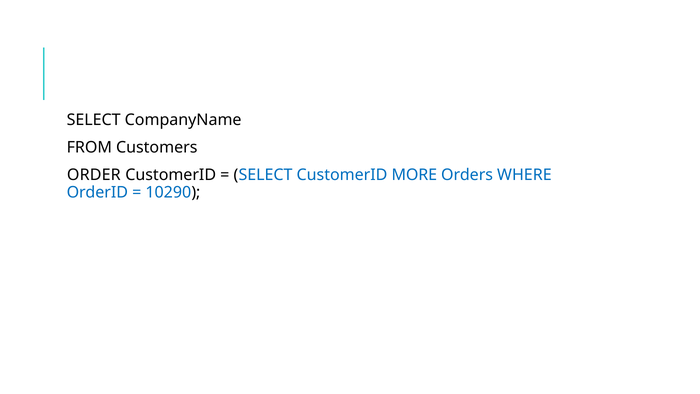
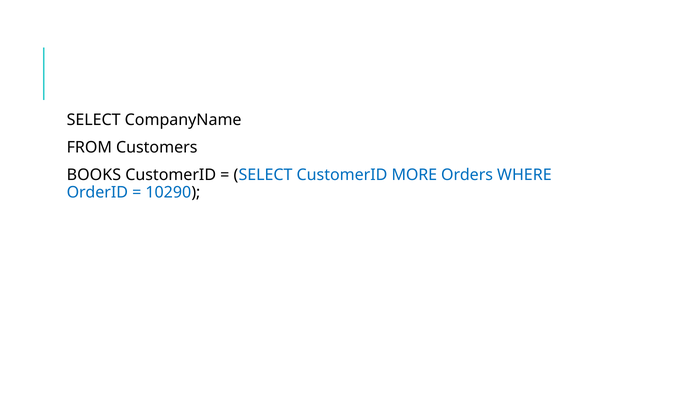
ORDER: ORDER -> BOOKS (94, 175)
